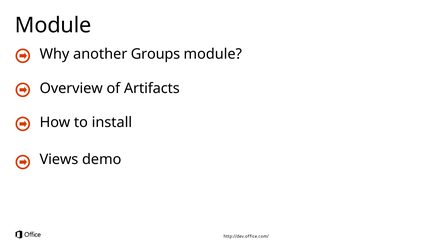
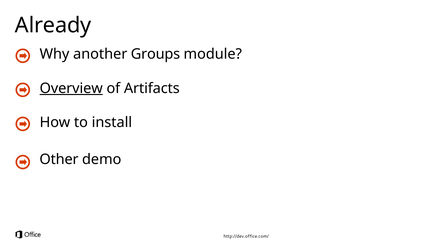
Module: Module -> Already (53, 25)
Overview underline: none -> present (71, 88)
Views: Views -> Other (59, 160)
